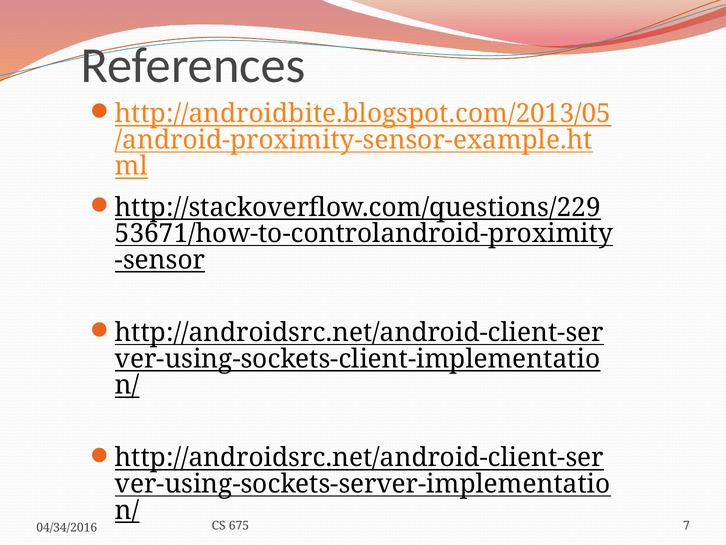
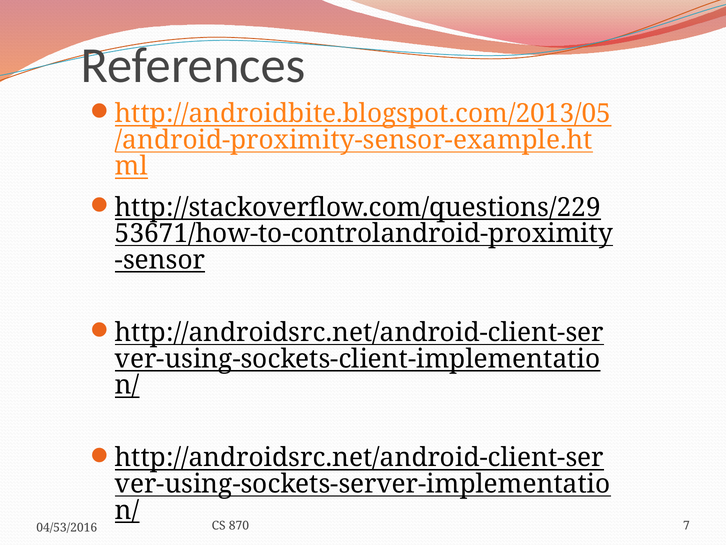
675: 675 -> 870 (239, 525)
04/34/2016: 04/34/2016 -> 04/53/2016 (67, 527)
